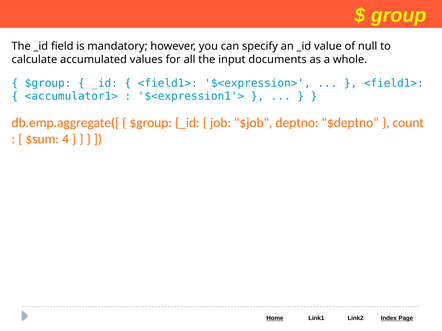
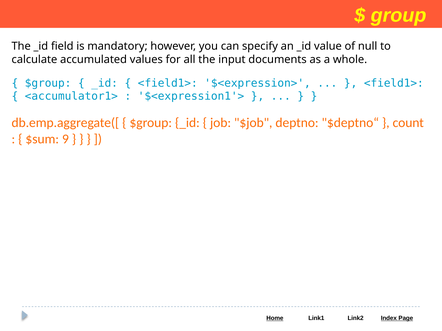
4: 4 -> 9 (65, 139)
